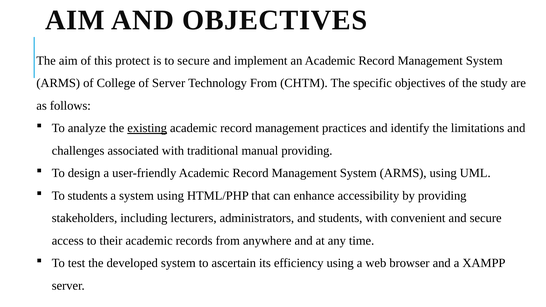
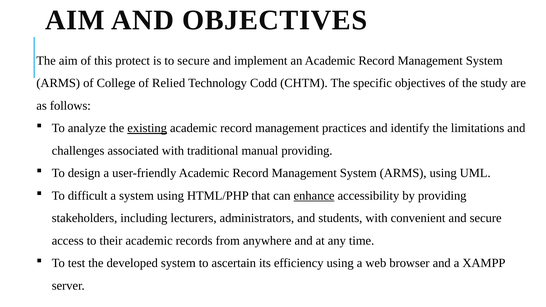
of Server: Server -> Relied (169, 83)
Technology From: From -> Codd (264, 83)
To students: students -> difficult (88, 196)
enhance underline: none -> present (314, 196)
